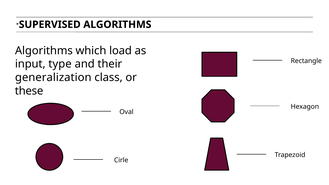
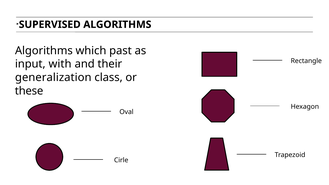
load: load -> past (120, 51)
type: type -> with (60, 64)
